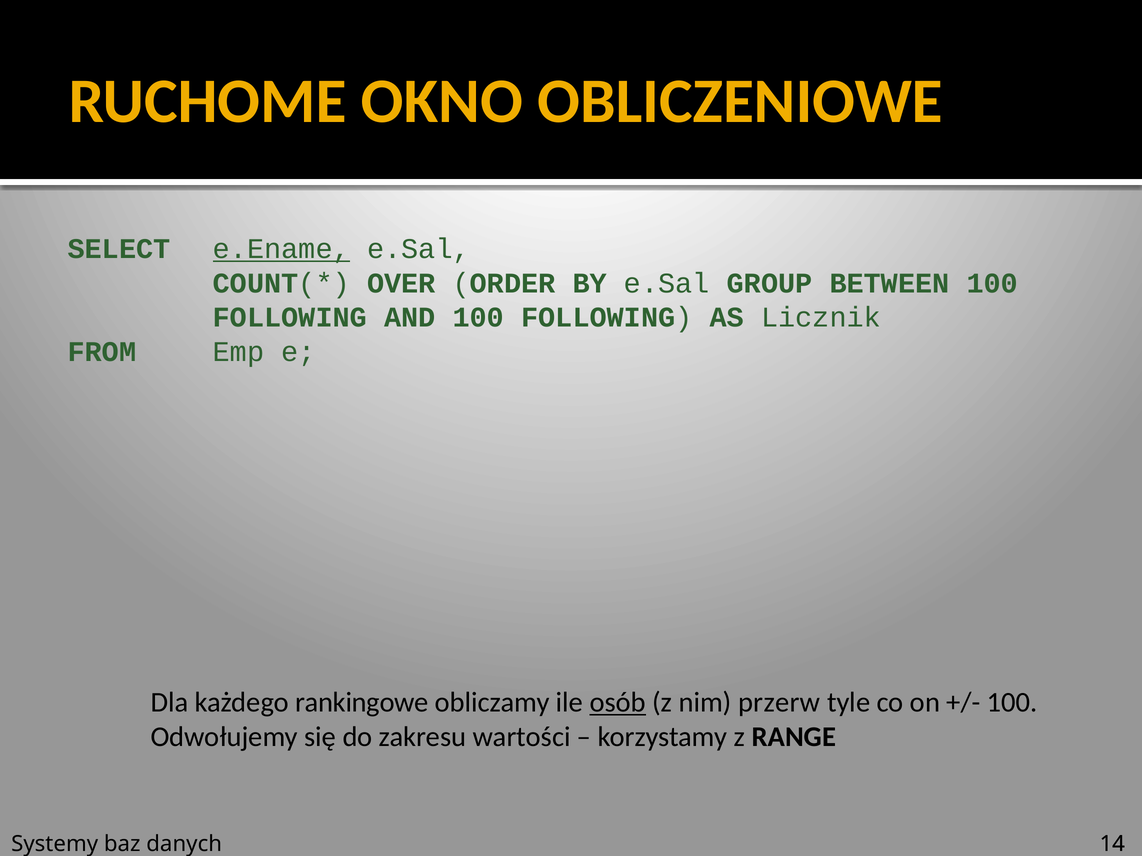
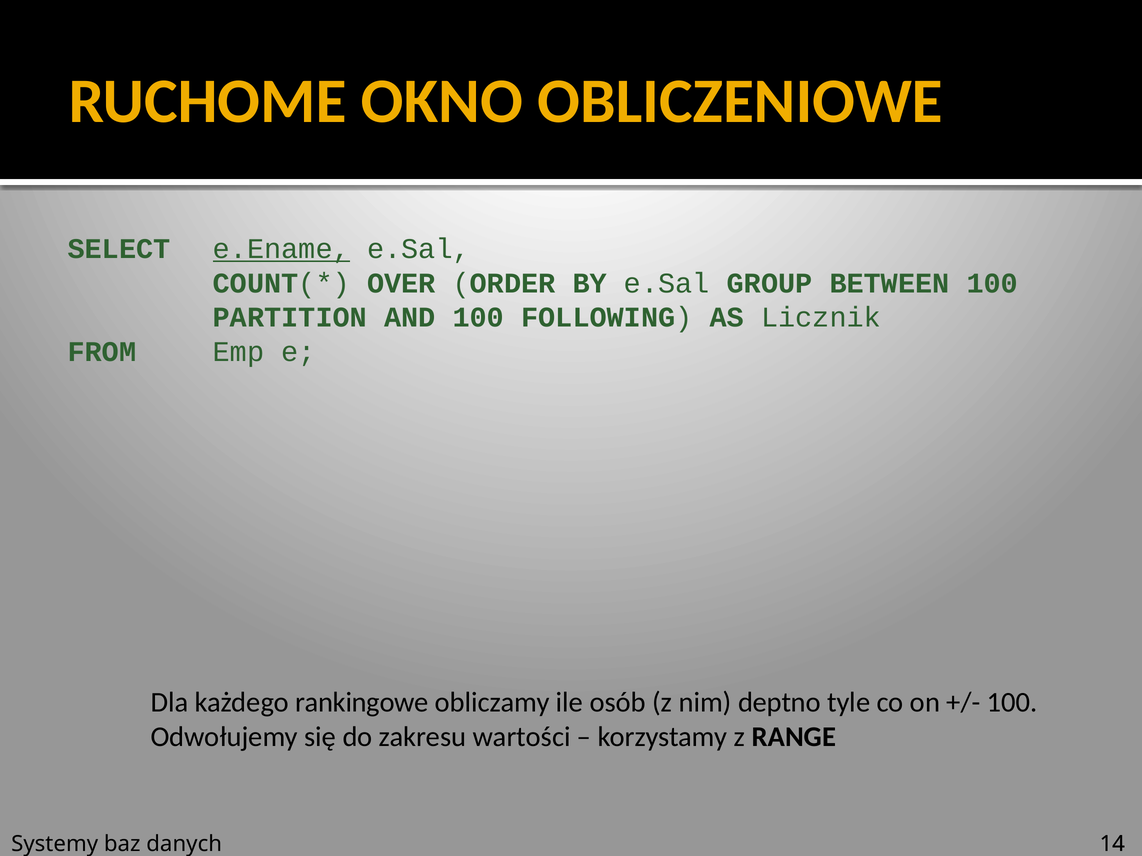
FOLLOWING: FOLLOWING -> PARTITION (290, 318)
osób underline: present -> none (618, 703)
przerw: przerw -> deptno (779, 703)
